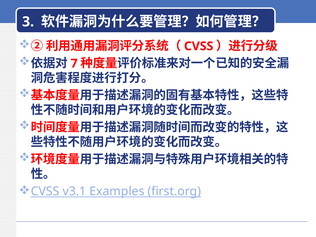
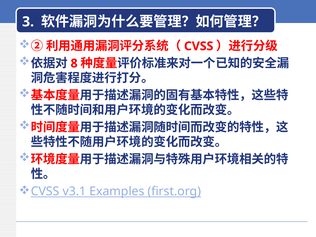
7: 7 -> 8 (74, 63)
